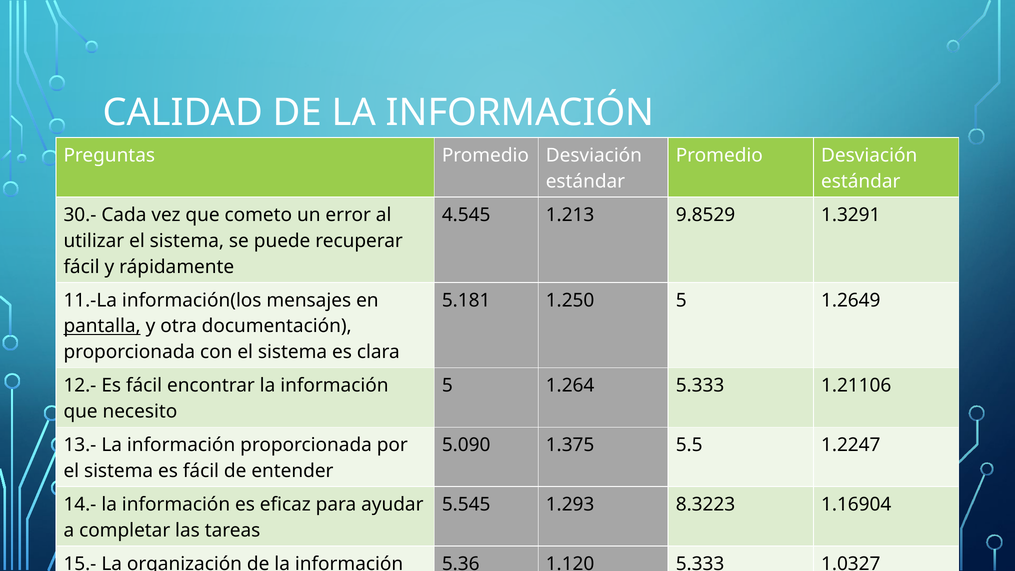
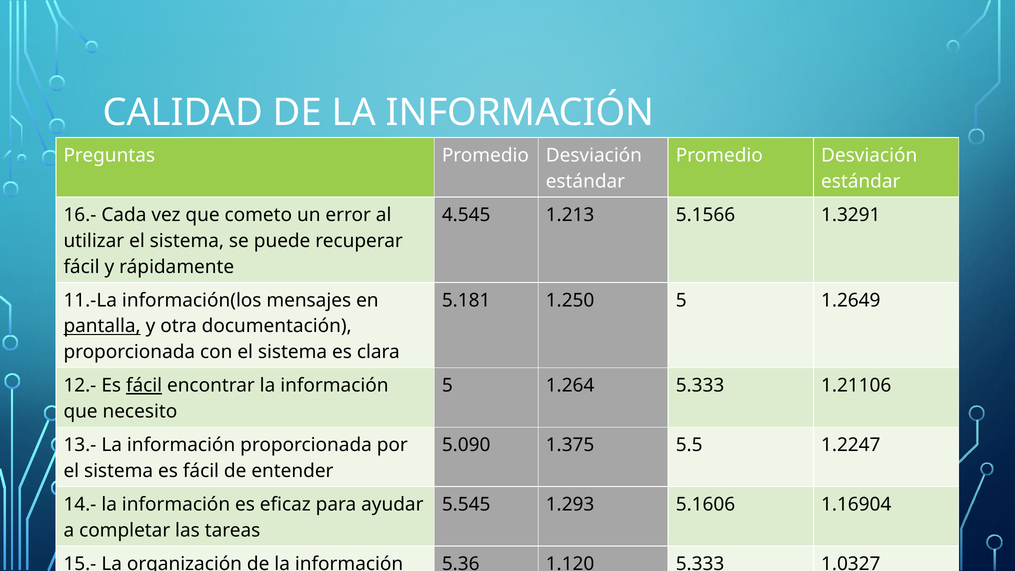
30.-: 30.- -> 16.- (80, 215)
9.8529: 9.8529 -> 5.1566 (706, 215)
fácil underline: none -> present (144, 386)
8.3223: 8.3223 -> 5.1606 (706, 504)
